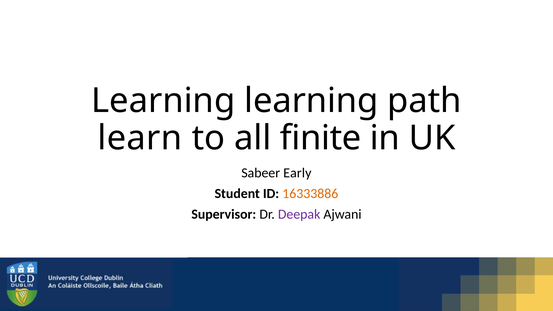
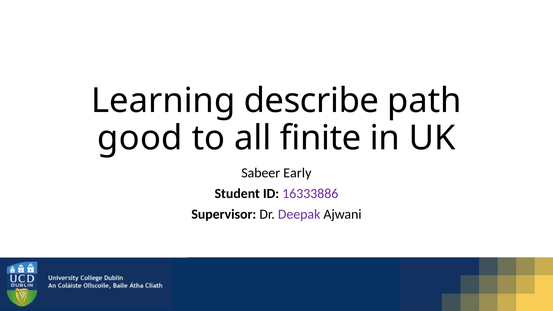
Learning learning: learning -> describe (311, 101)
learn: learn -> good (140, 138)
16333886 colour: orange -> purple (310, 194)
